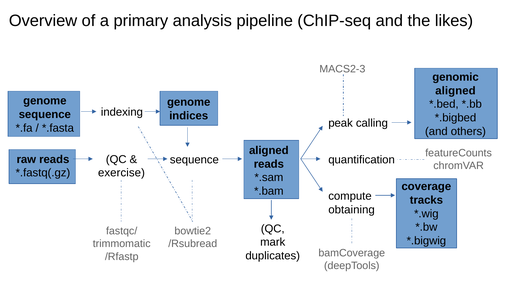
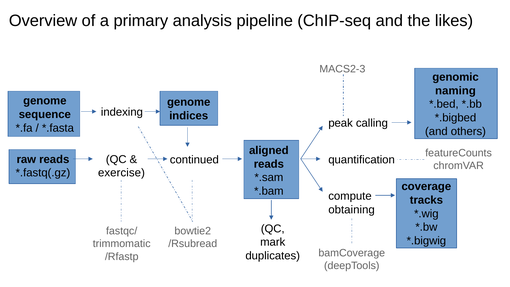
aligned: aligned -> naming (455, 91)
sequence: sequence -> continued (194, 160)
